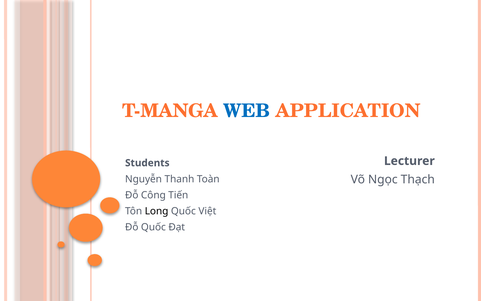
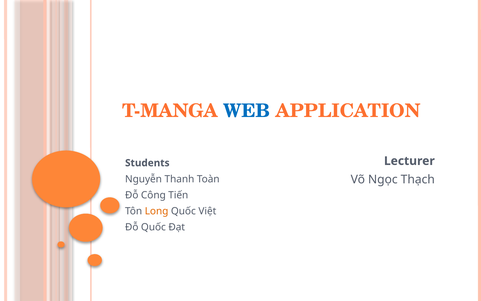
Long colour: black -> orange (157, 211)
